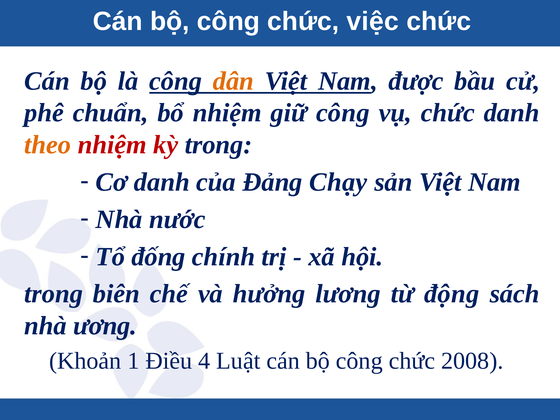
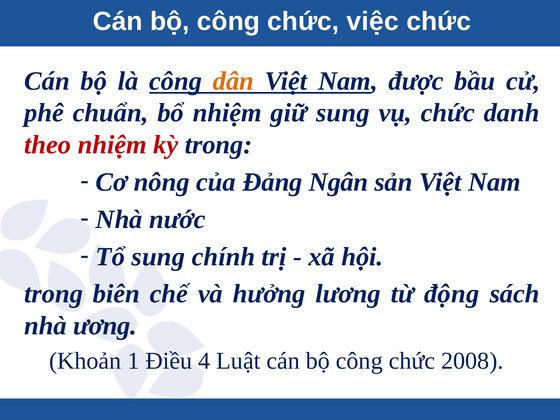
giữ công: công -> sung (343, 113)
theo colour: orange -> red (48, 145)
Cơ danh: danh -> nông (162, 182)
Chạy: Chạy -> Ngân (339, 182)
Tổ đống: đống -> sung (158, 257)
